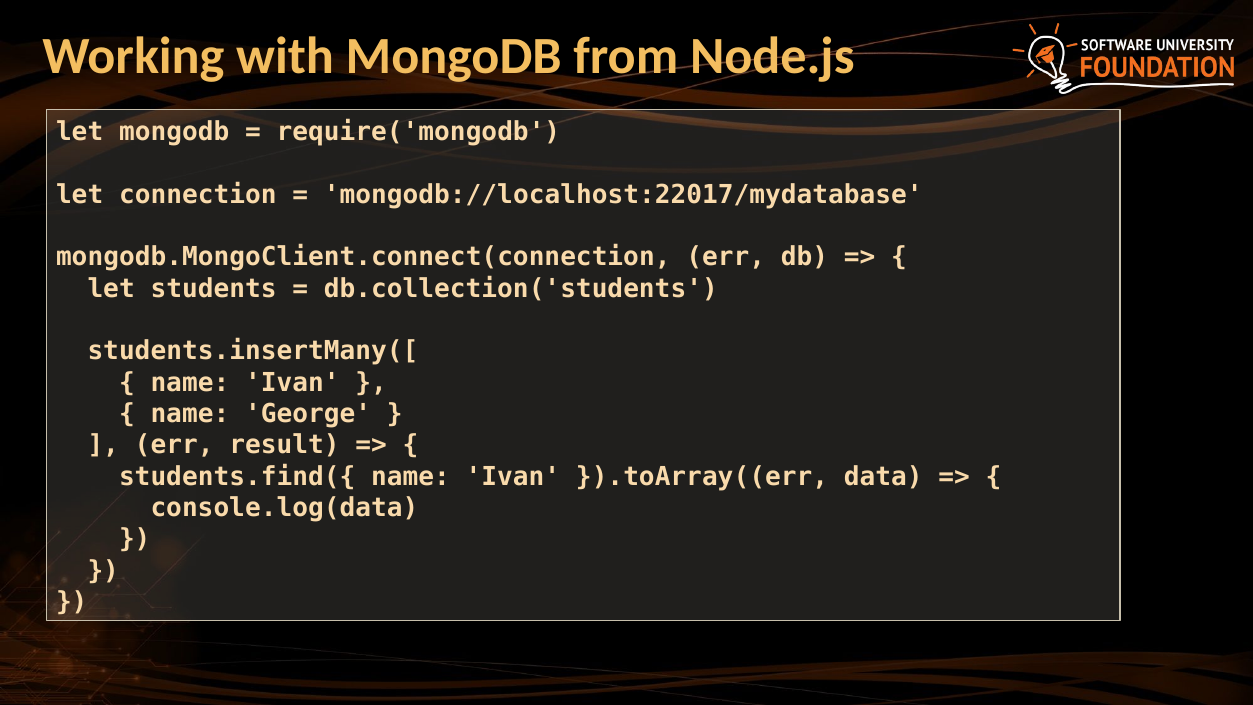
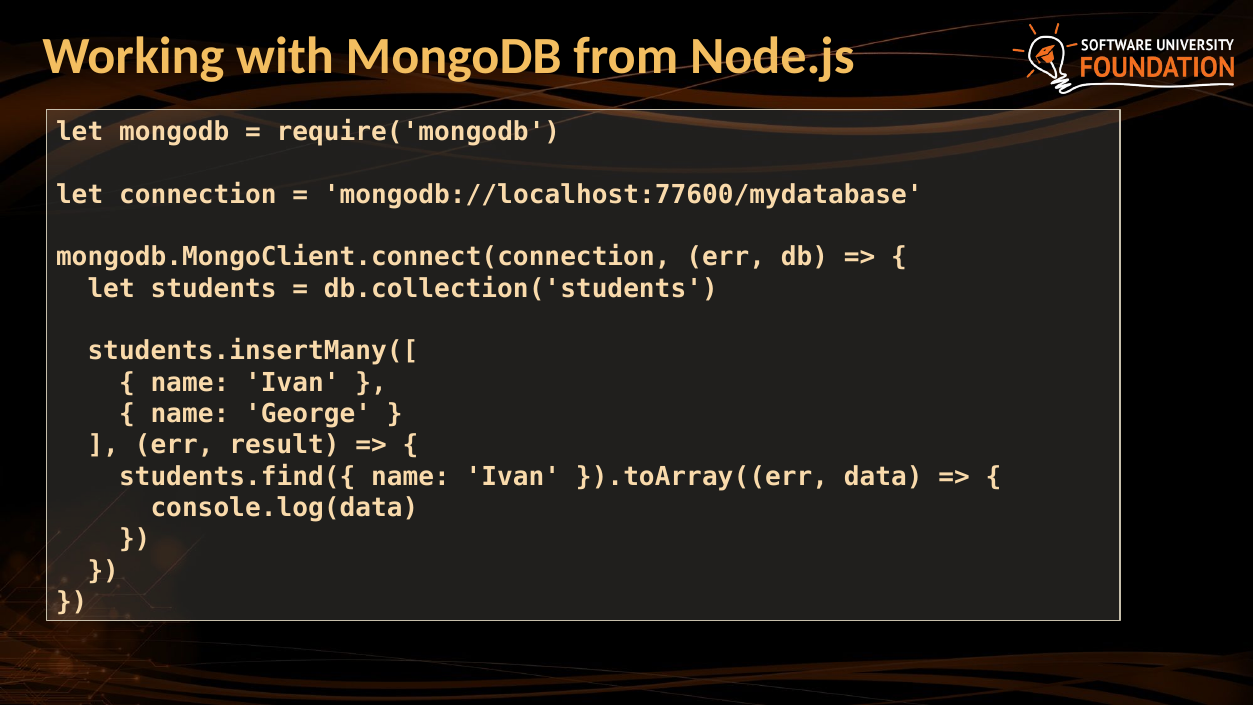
mongodb://localhost:22017/mydatabase: mongodb://localhost:22017/mydatabase -> mongodb://localhost:77600/mydatabase (623, 194)
